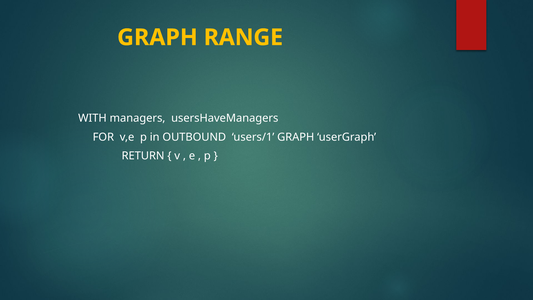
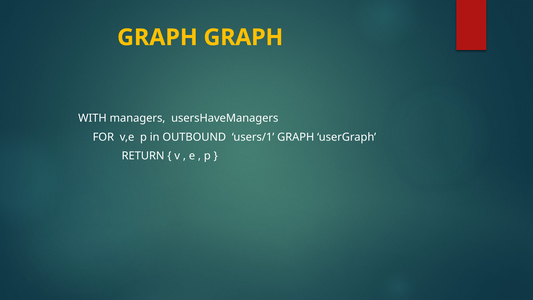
GRAPH RANGE: RANGE -> GRAPH (243, 37)
